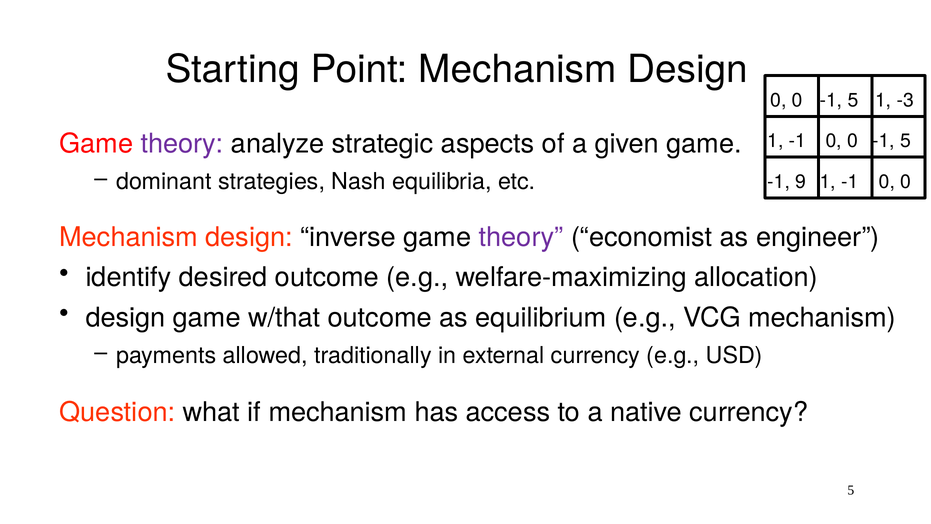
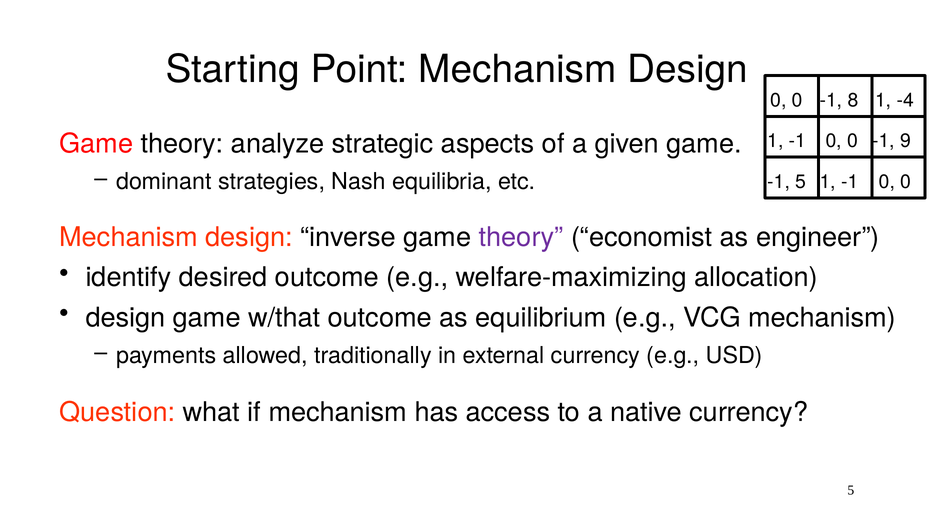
5: 5 -> 8 (853, 100)
-3: -3 -> -4 (905, 100)
theory colour: purple -> black (182, 144)
5: 5 -> 9 (906, 141)
-1 9: 9 -> 5 (801, 182)
